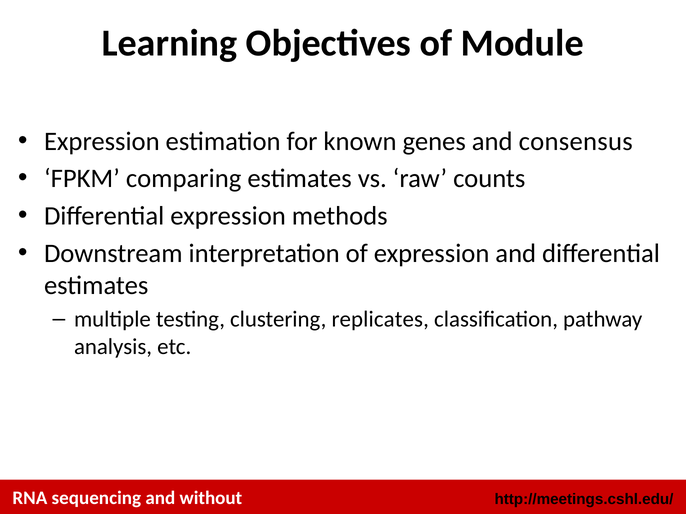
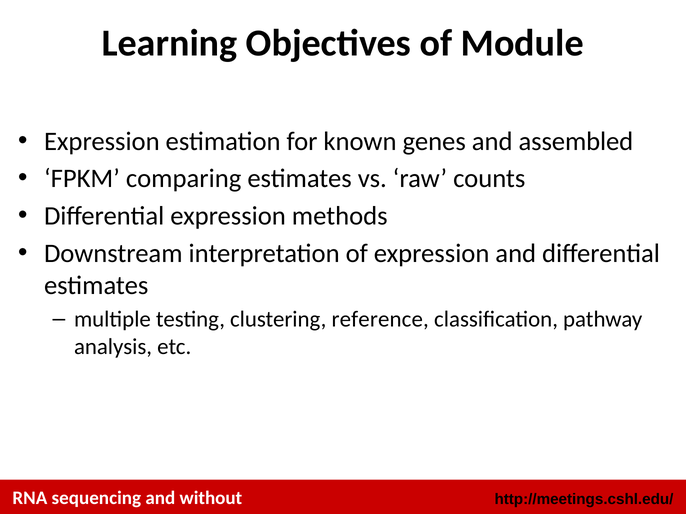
consensus: consensus -> assembled (576, 141)
replicates: replicates -> reference (380, 320)
